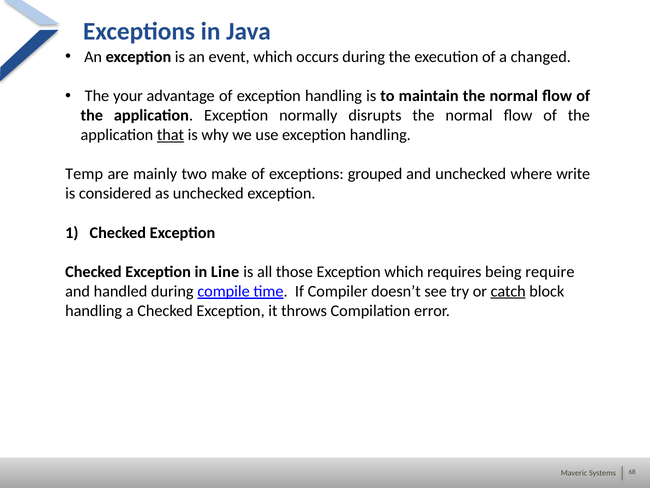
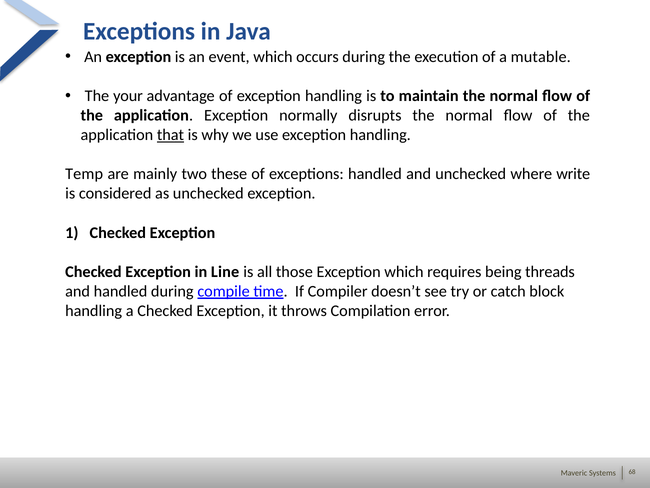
changed: changed -> mutable (541, 57)
make: make -> these (229, 174)
exceptions grouped: grouped -> handled (375, 174)
require: require -> threads (550, 271)
catch underline: present -> none (508, 291)
